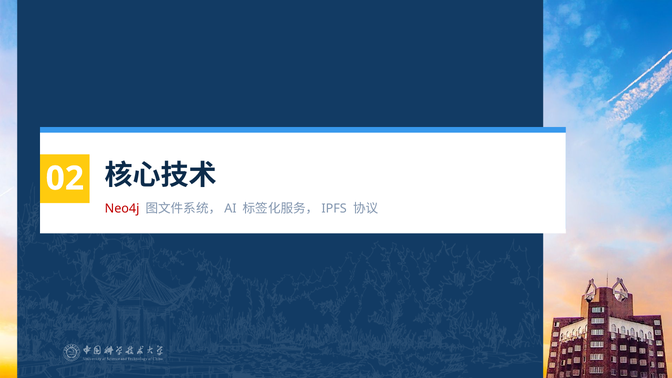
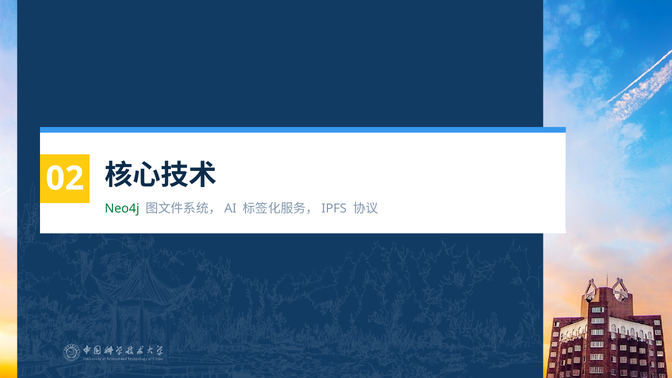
Neo4j colour: red -> green (122, 209)
